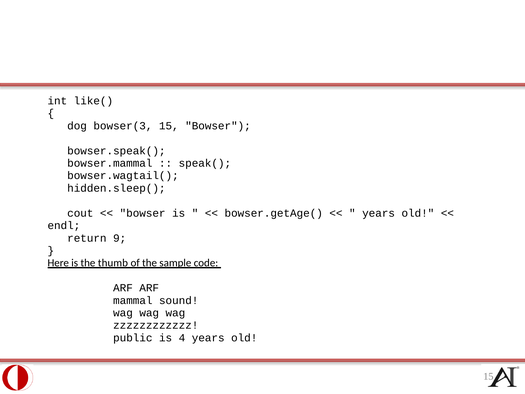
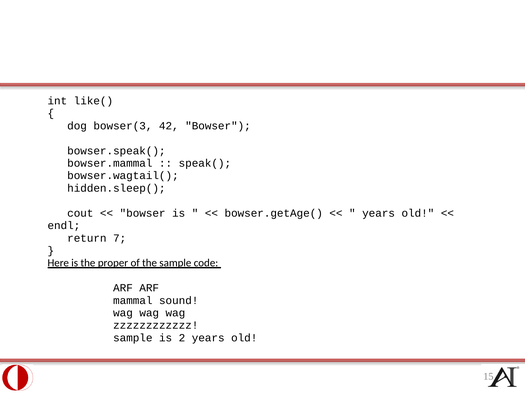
bowser(3 15: 15 -> 42 (169, 126)
9: 9 -> 7 (120, 238)
thumb: thumb -> proper (113, 263)
public: public -> sample (133, 338)
4: 4 -> 2 (182, 338)
